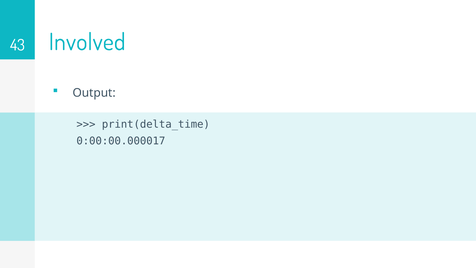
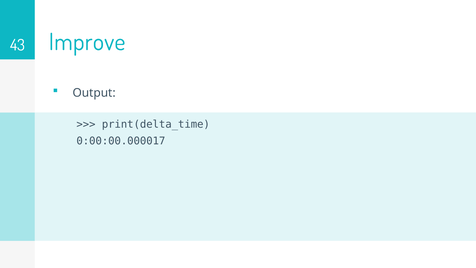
Involved: Involved -> Improve (87, 42)
